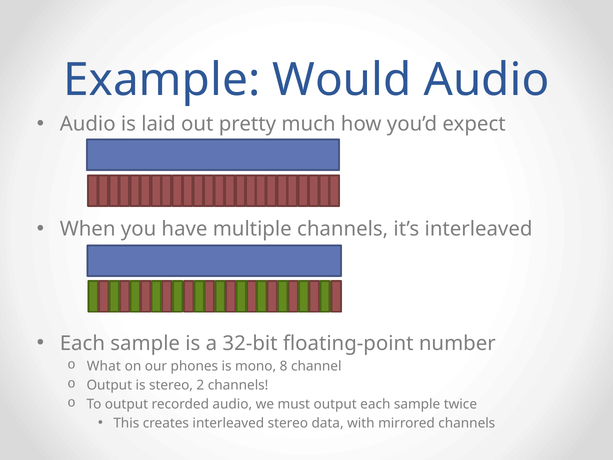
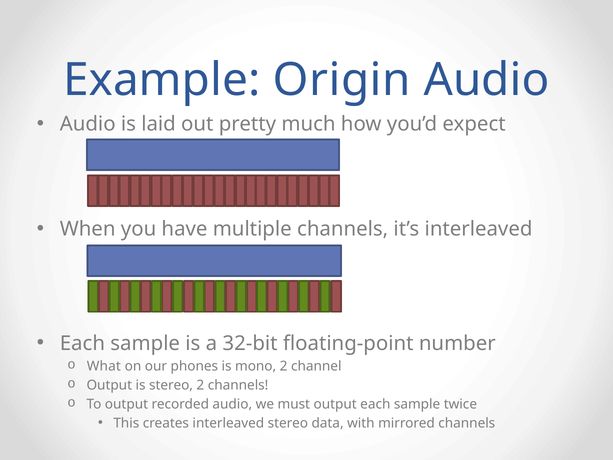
Would: Would -> Origin (342, 80)
mono 8: 8 -> 2 (284, 366)
